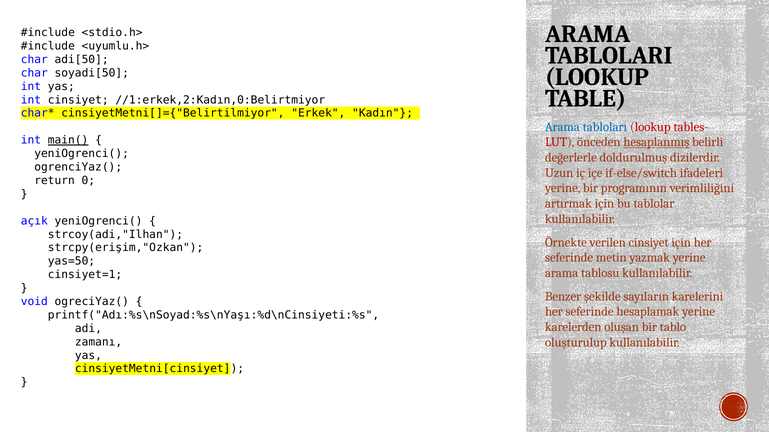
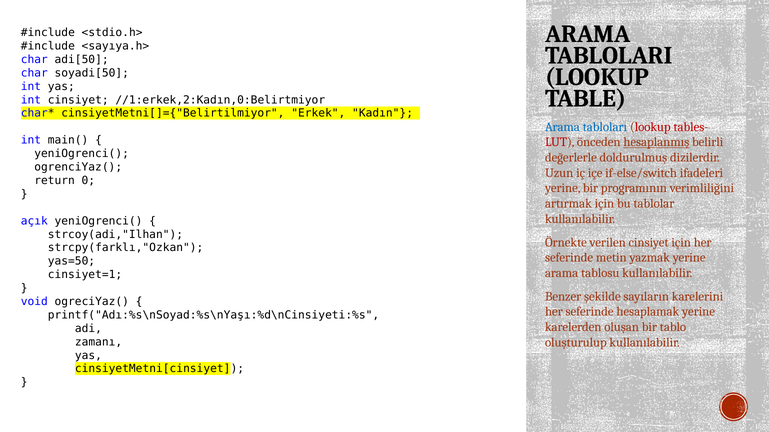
<uyumlu.h>: <uyumlu.h> -> <sayıya.h> (115, 46)
main( underline: present -> none (68, 140)
strcpy(erişim,"Ozkan: strcpy(erişim,"Ozkan -> strcpy(farklı,"Ozkan (126, 248)
